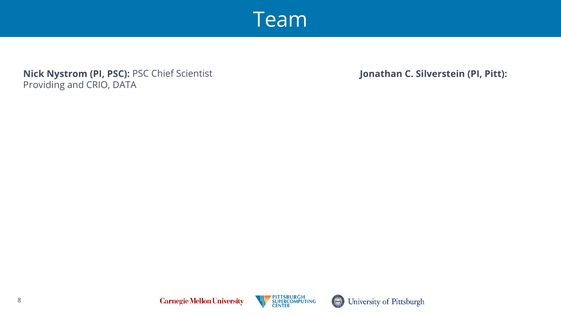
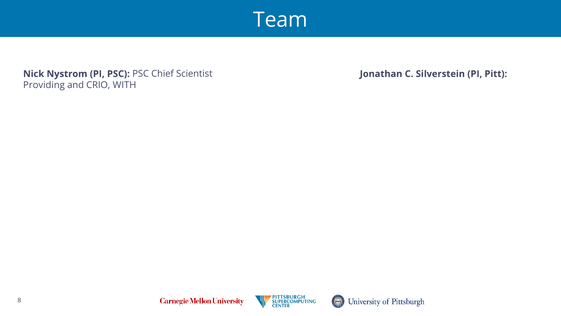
DATA: DATA -> WITH (124, 85)
